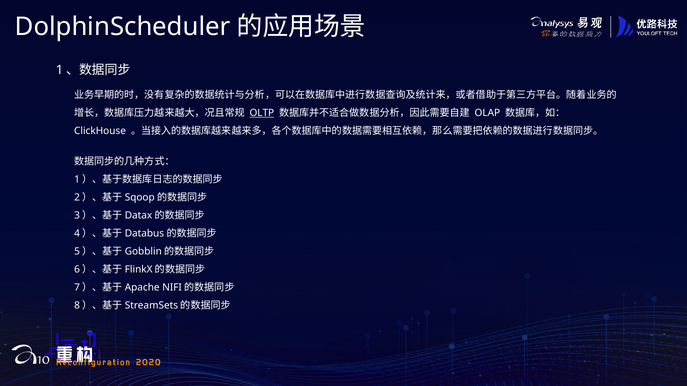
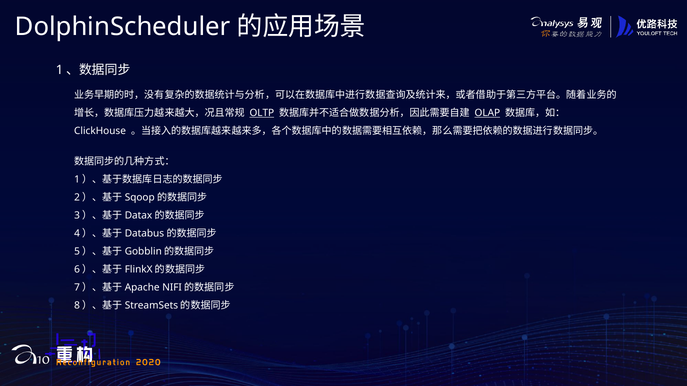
OLAP underline: none -> present (487, 113)
